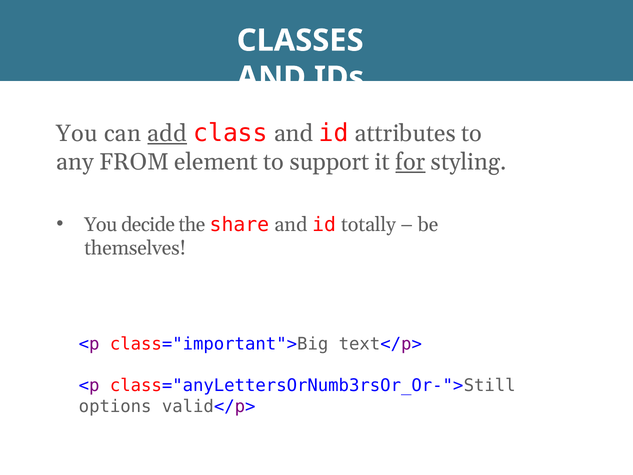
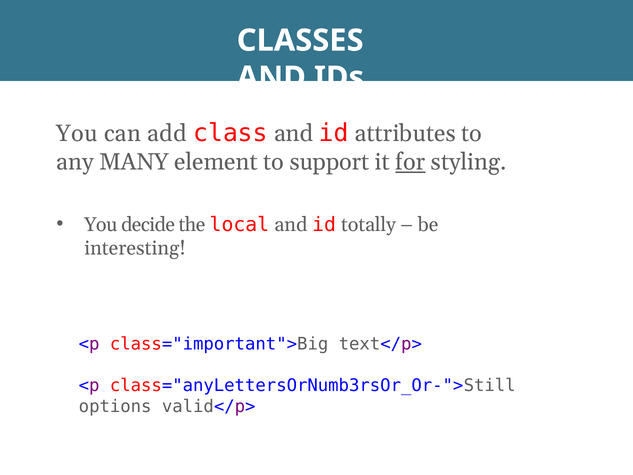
add underline: present -> none (167, 133)
FROM: FROM -> MANY (134, 162)
share: share -> local (239, 224)
themselves: themselves -> interesting (135, 248)
